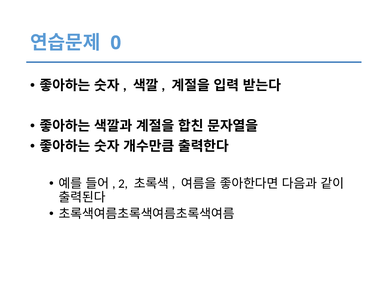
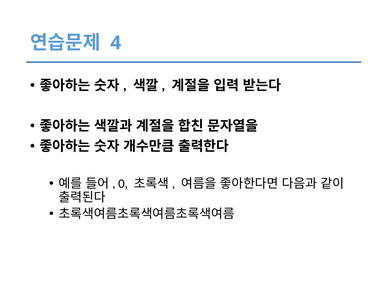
0: 0 -> 4 (116, 43)
2: 2 -> 0 (123, 183)
